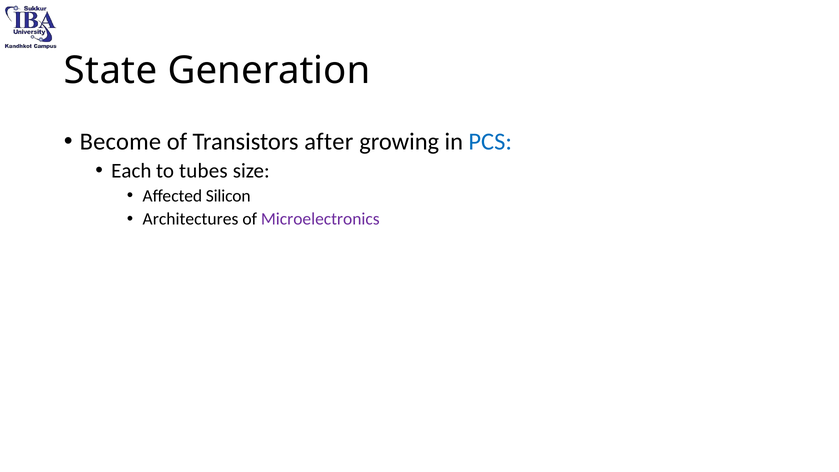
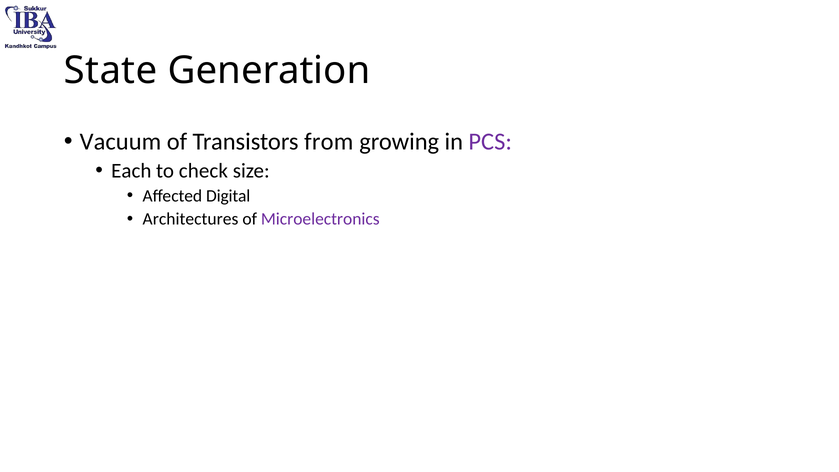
Become: Become -> Vacuum (120, 142)
after: after -> from (329, 142)
PCS colour: blue -> purple (490, 142)
tubes: tubes -> check (203, 171)
Silicon: Silicon -> Digital (228, 196)
